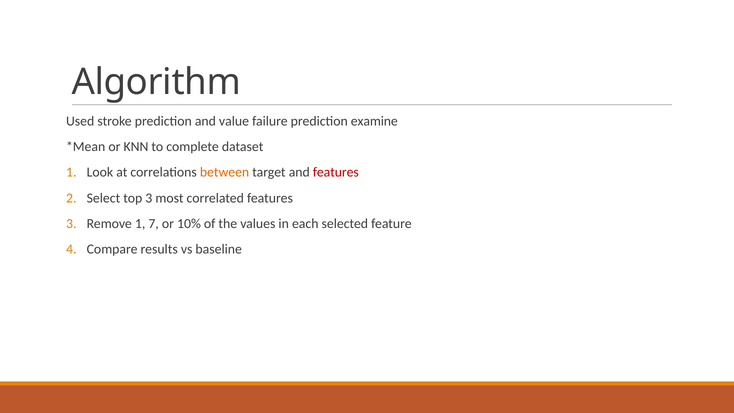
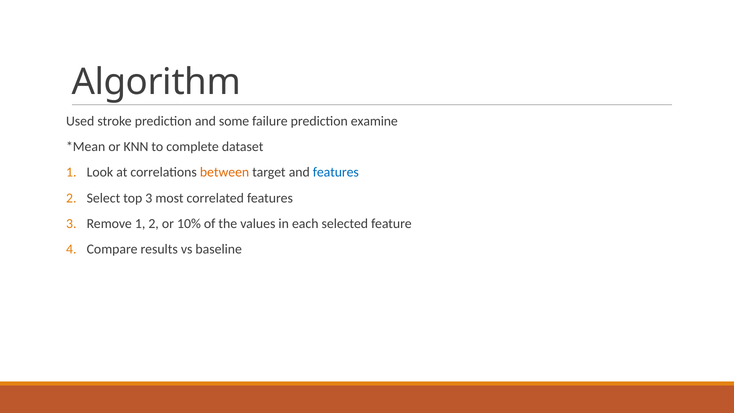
value: value -> some (234, 121)
features colour: red -> blue (336, 172)
1 7: 7 -> 2 (154, 224)
